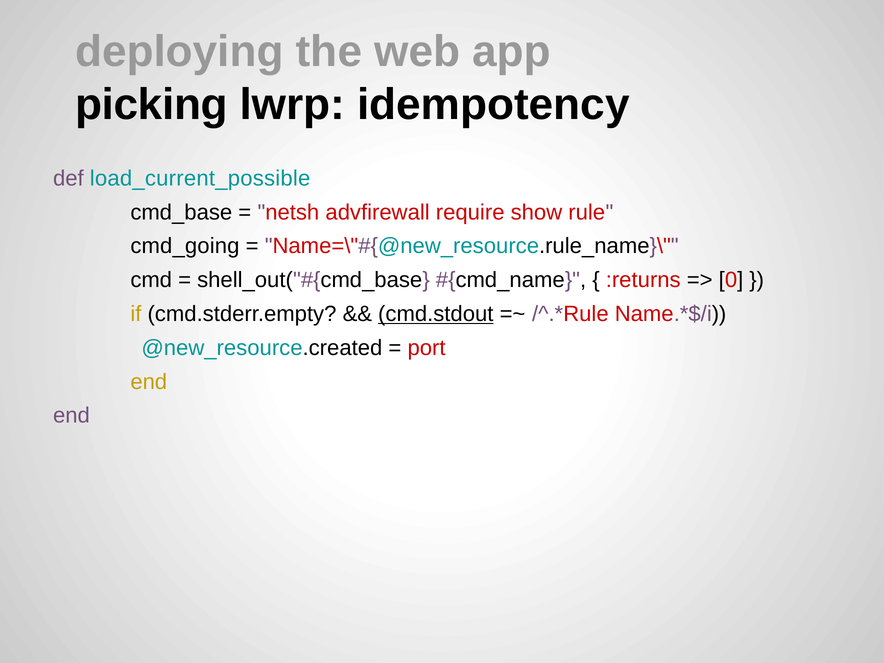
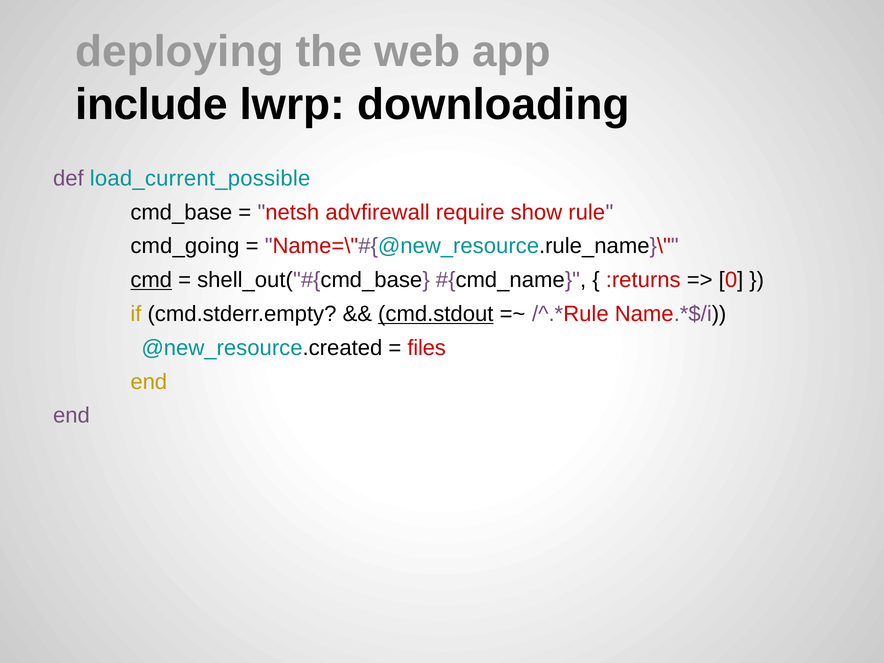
picking: picking -> include (151, 105)
idempotency: idempotency -> downloading (493, 105)
cmd underline: none -> present (151, 280)
port: port -> files (427, 348)
